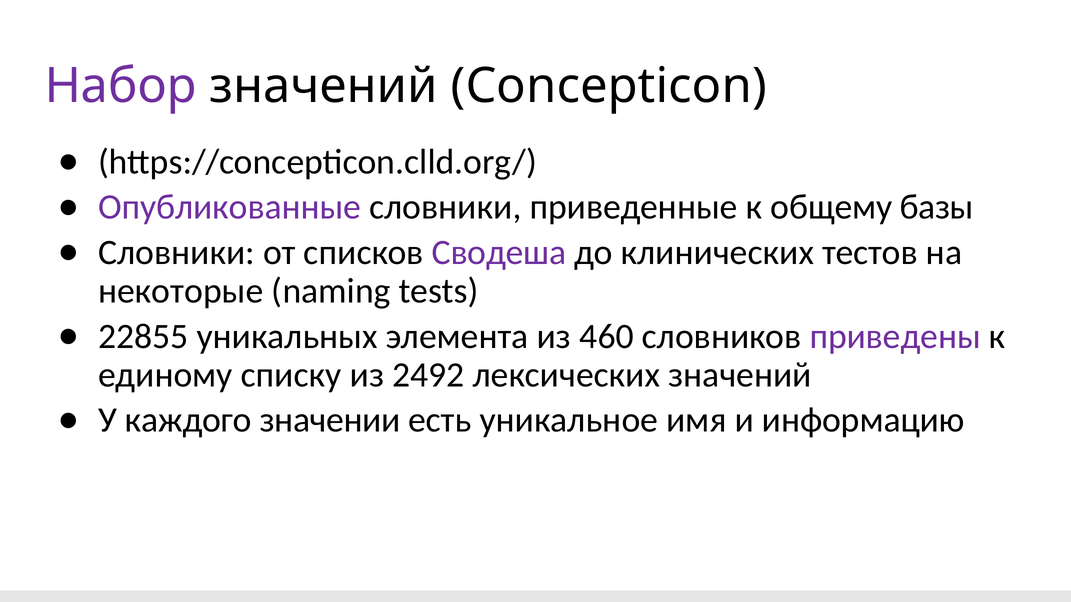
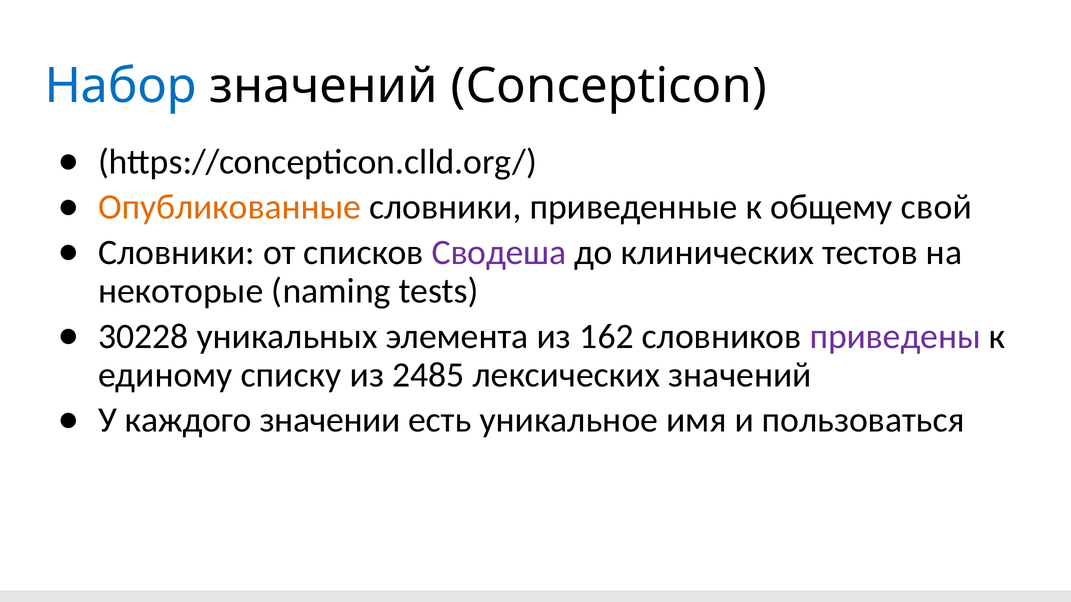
Набор colour: purple -> blue (121, 86)
Опубликованные colour: purple -> orange (230, 207)
базы: базы -> свой (936, 207)
22855: 22855 -> 30228 (143, 337)
460: 460 -> 162 (607, 337)
2492: 2492 -> 2485 (428, 375)
информацию: информацию -> пользоваться (863, 420)
